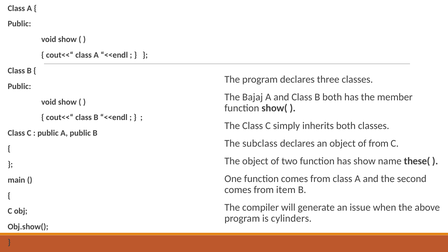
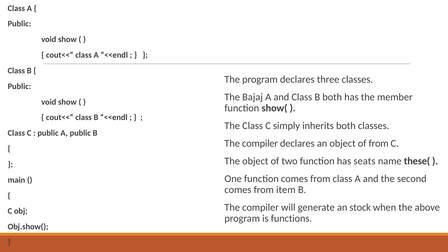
subclass: subclass -> compiler (260, 143)
has show: show -> seats (364, 161)
issue: issue -> stock (360, 207)
cylinders: cylinders -> functions (291, 218)
